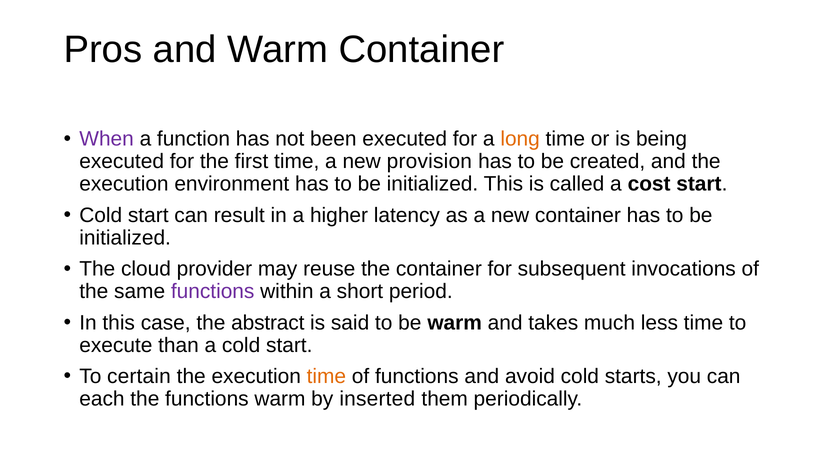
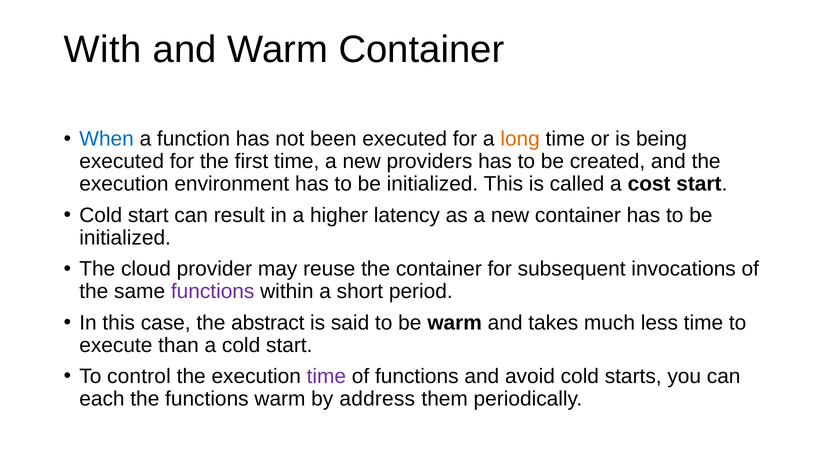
Pros: Pros -> With (103, 50)
When colour: purple -> blue (107, 139)
provision: provision -> providers (429, 162)
certain: certain -> control (139, 377)
time colour: orange -> purple (326, 377)
inserted: inserted -> address (377, 399)
